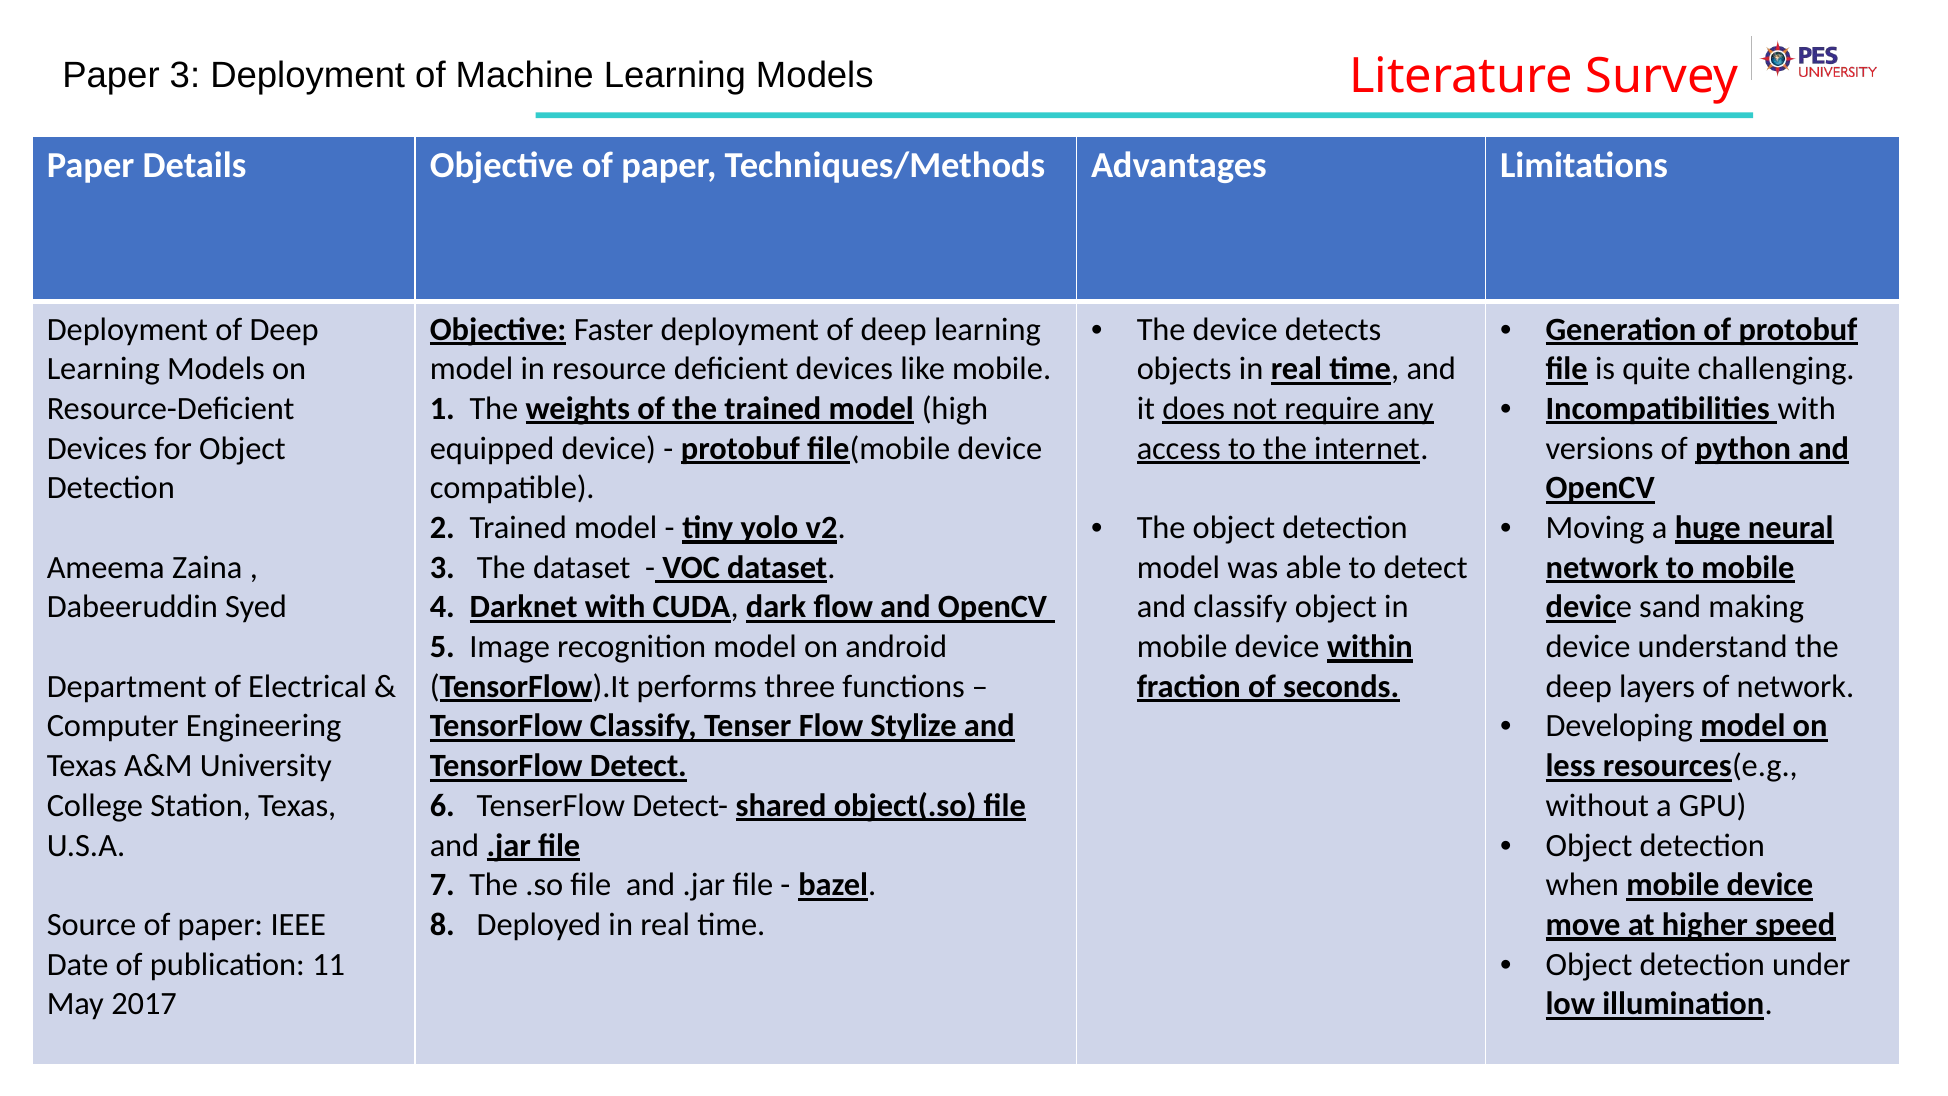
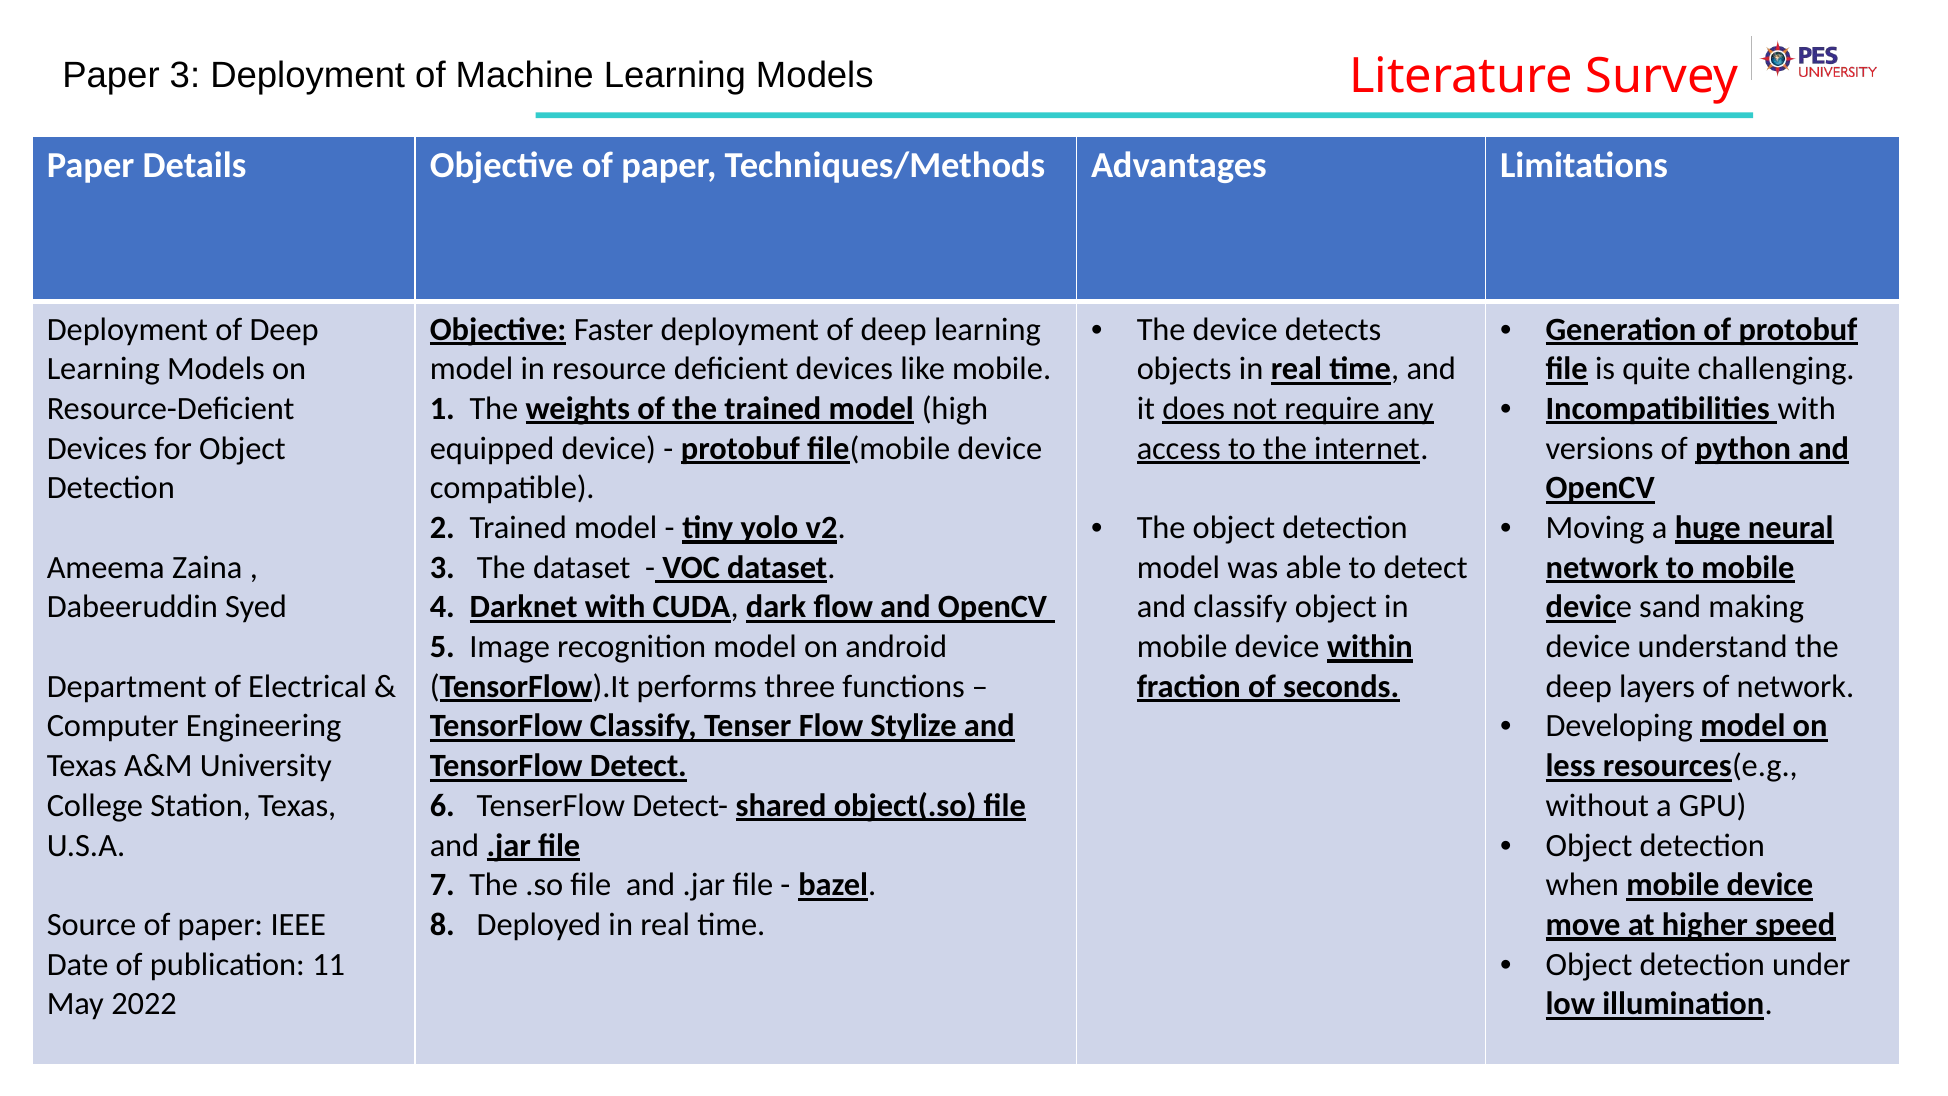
2017: 2017 -> 2022 (144, 1004)
